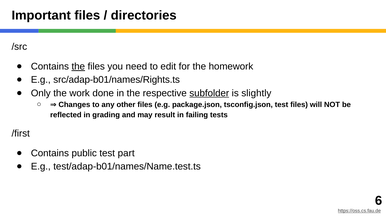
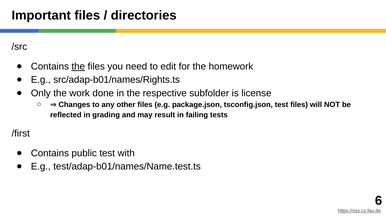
subfolder underline: present -> none (209, 93)
slightly: slightly -> license (256, 93)
part: part -> with (126, 153)
